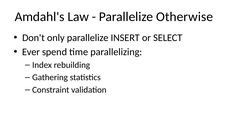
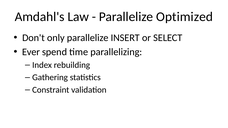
Otherwise: Otherwise -> Optimized (185, 17)
